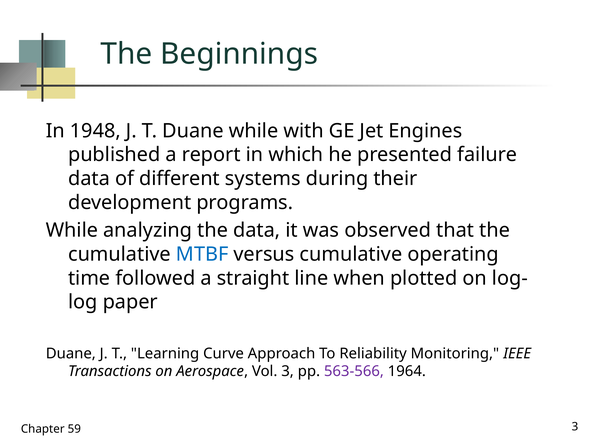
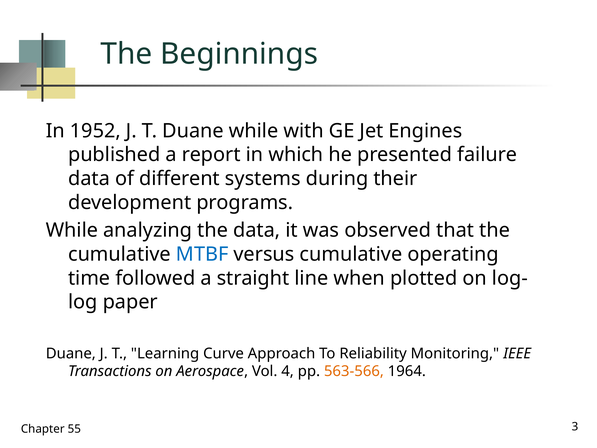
1948: 1948 -> 1952 (95, 131)
Vol 3: 3 -> 4 (288, 371)
563-566 colour: purple -> orange (354, 371)
59: 59 -> 55 (74, 429)
